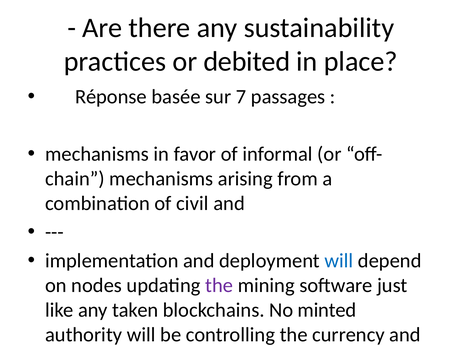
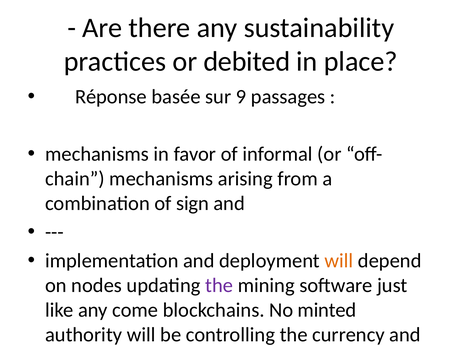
7: 7 -> 9 (241, 97)
civil: civil -> sign (193, 204)
will colour: blue -> orange (339, 261)
taken: taken -> come (135, 311)
